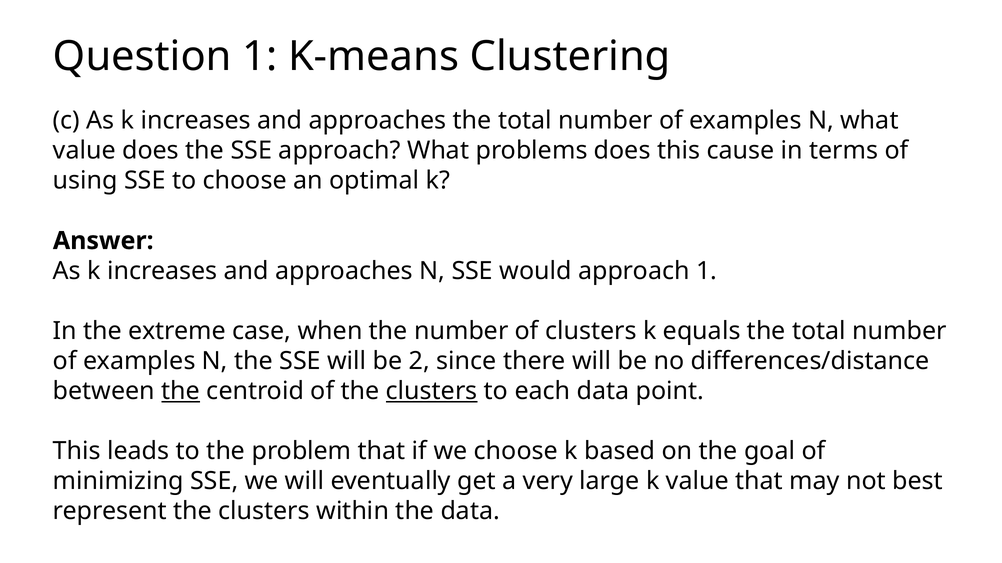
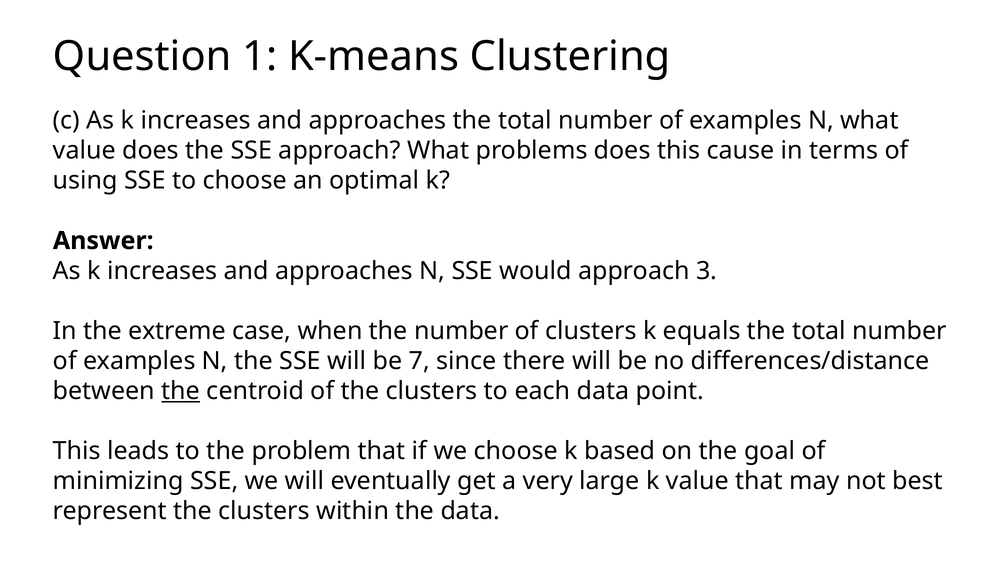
approach 1: 1 -> 3 (707, 271)
2: 2 -> 7 (419, 361)
clusters underline: present -> none (432, 391)
